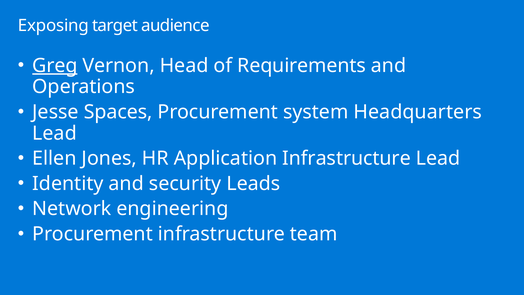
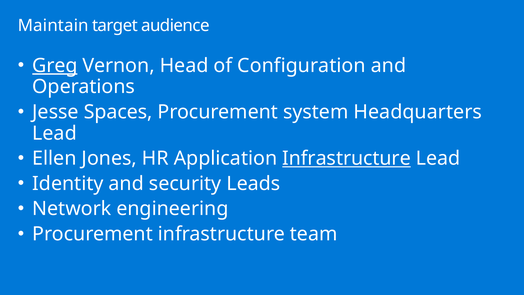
Exposing: Exposing -> Maintain (53, 25)
Requirements: Requirements -> Configuration (302, 66)
Infrastructure underline: none -> present (347, 158)
